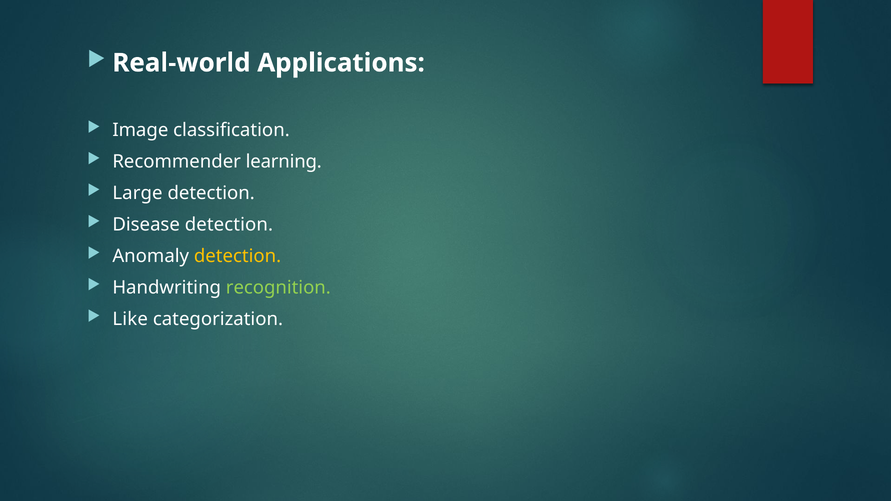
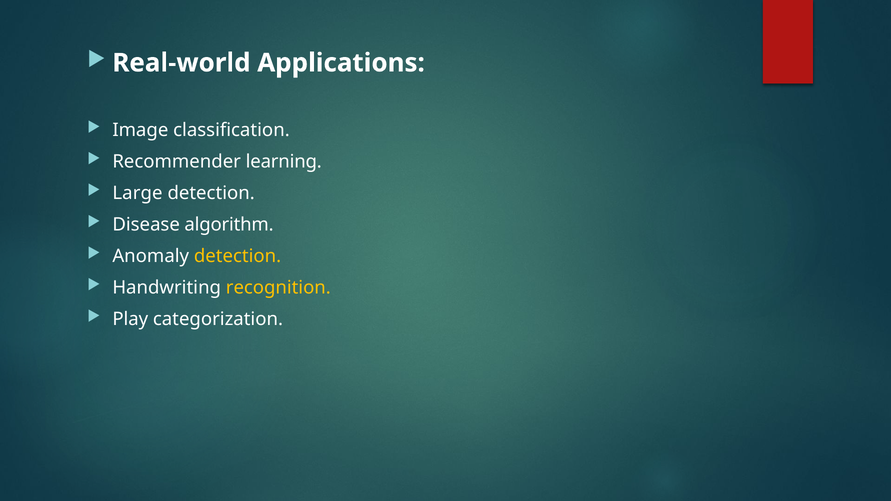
Disease detection: detection -> algorithm (229, 225)
recognition colour: light green -> yellow (278, 288)
Like: Like -> Play (130, 319)
